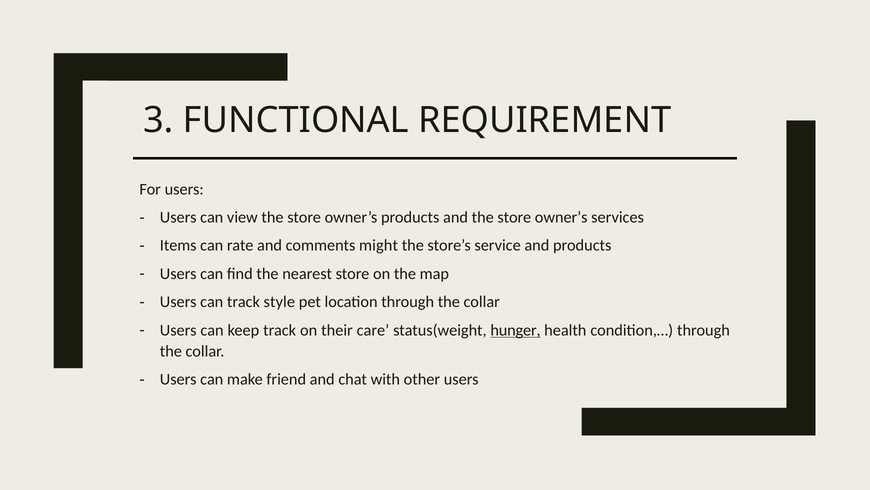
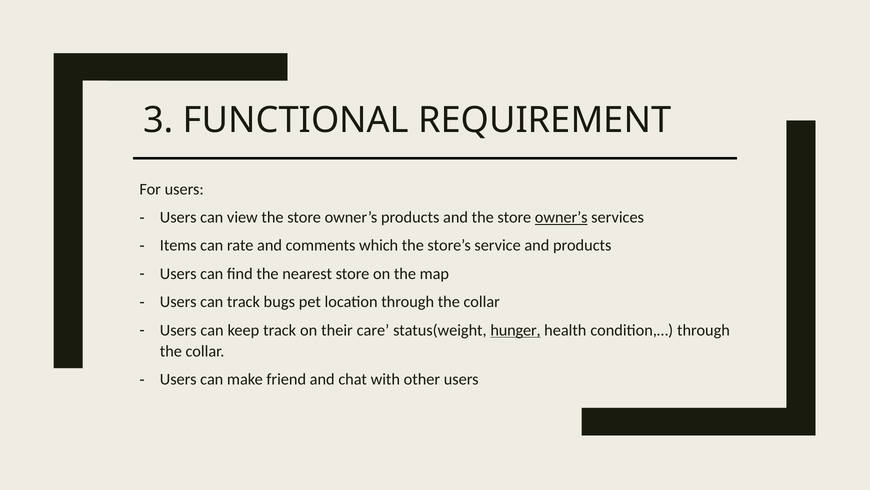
owner’s underline: none -> present (561, 217)
might: might -> which (379, 245)
style: style -> bugs (279, 302)
